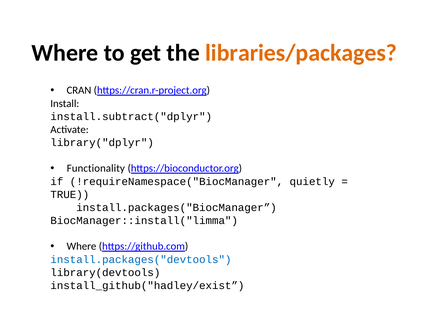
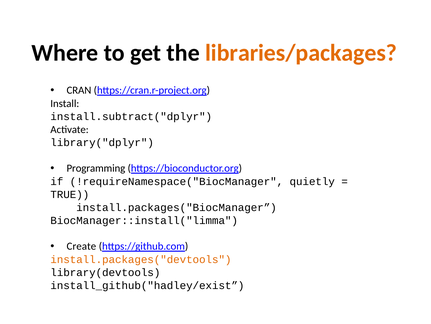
Functionality: Functionality -> Programming (96, 168)
Where: Where -> Create (81, 246)
install.packages("devtools colour: blue -> orange (141, 259)
